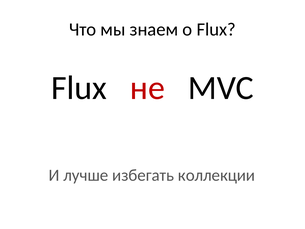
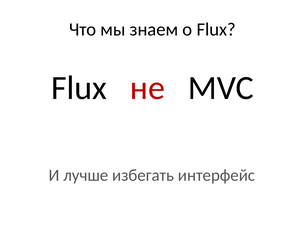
коллекции: коллекции -> интерфейс (217, 175)
